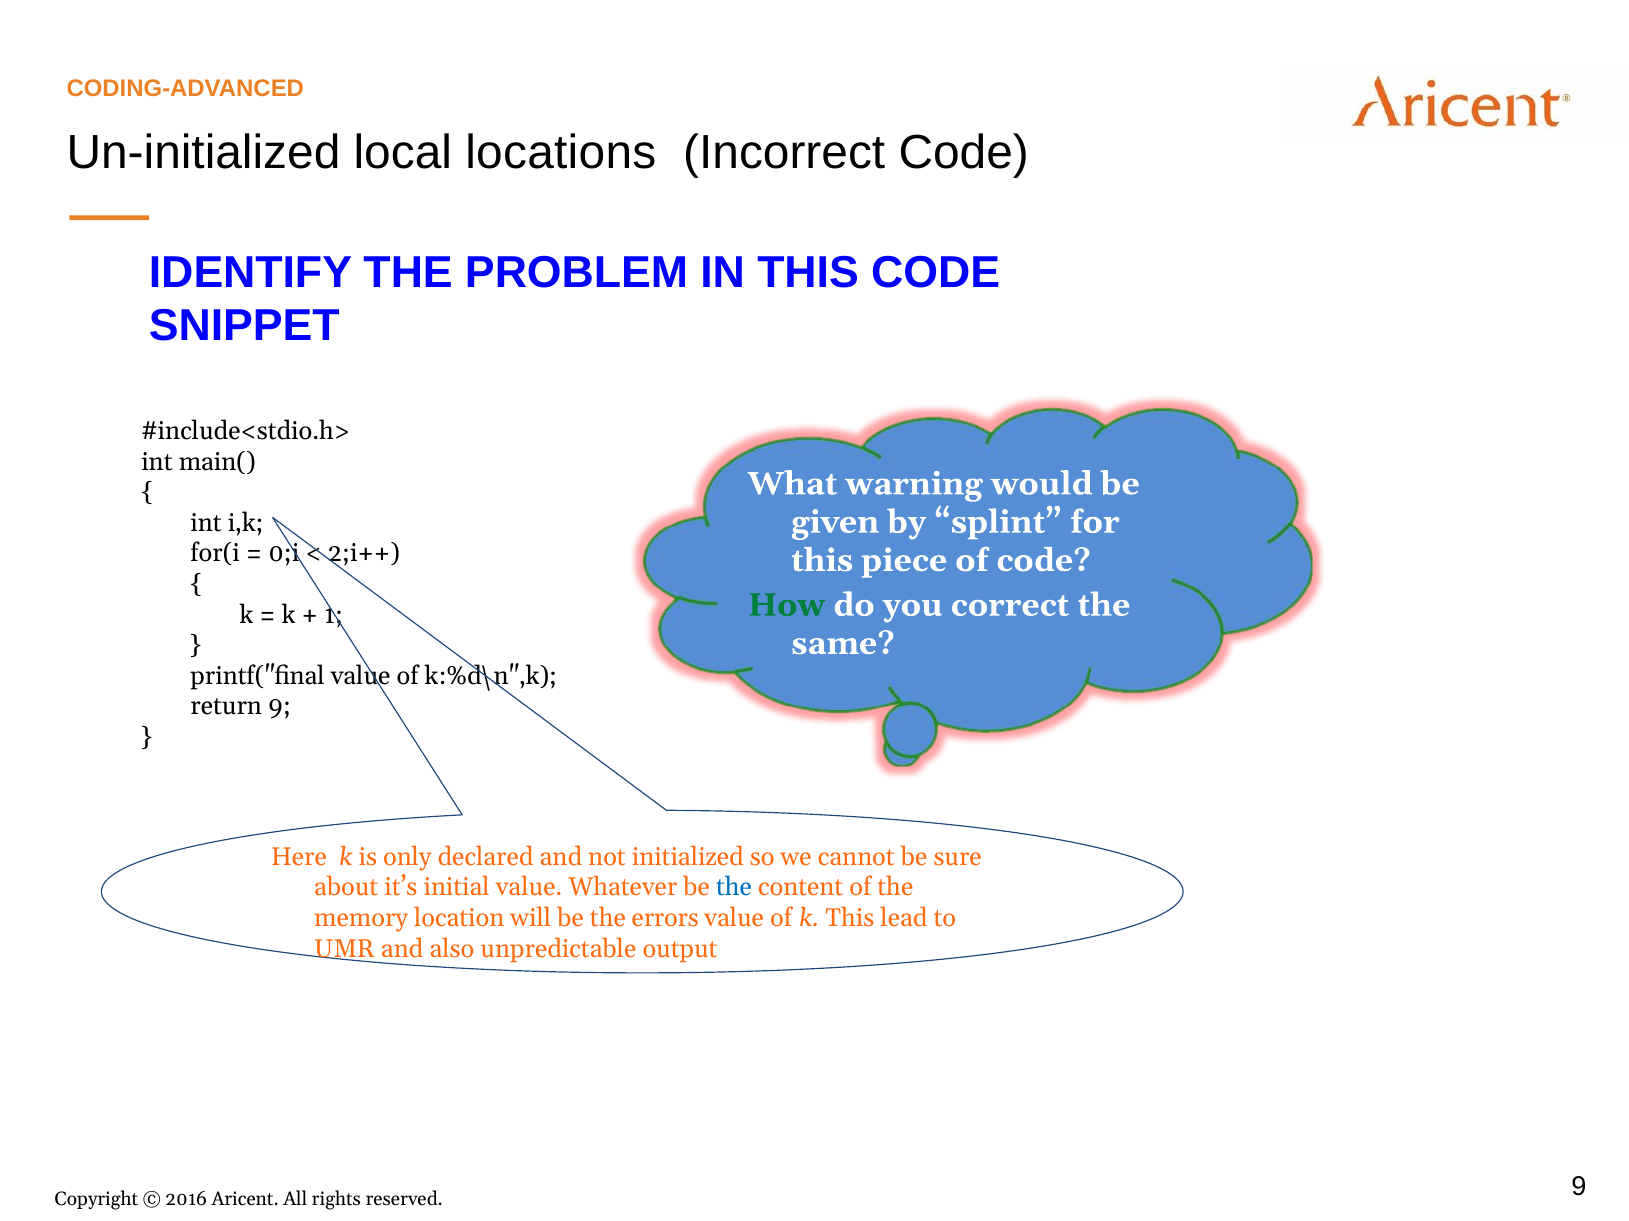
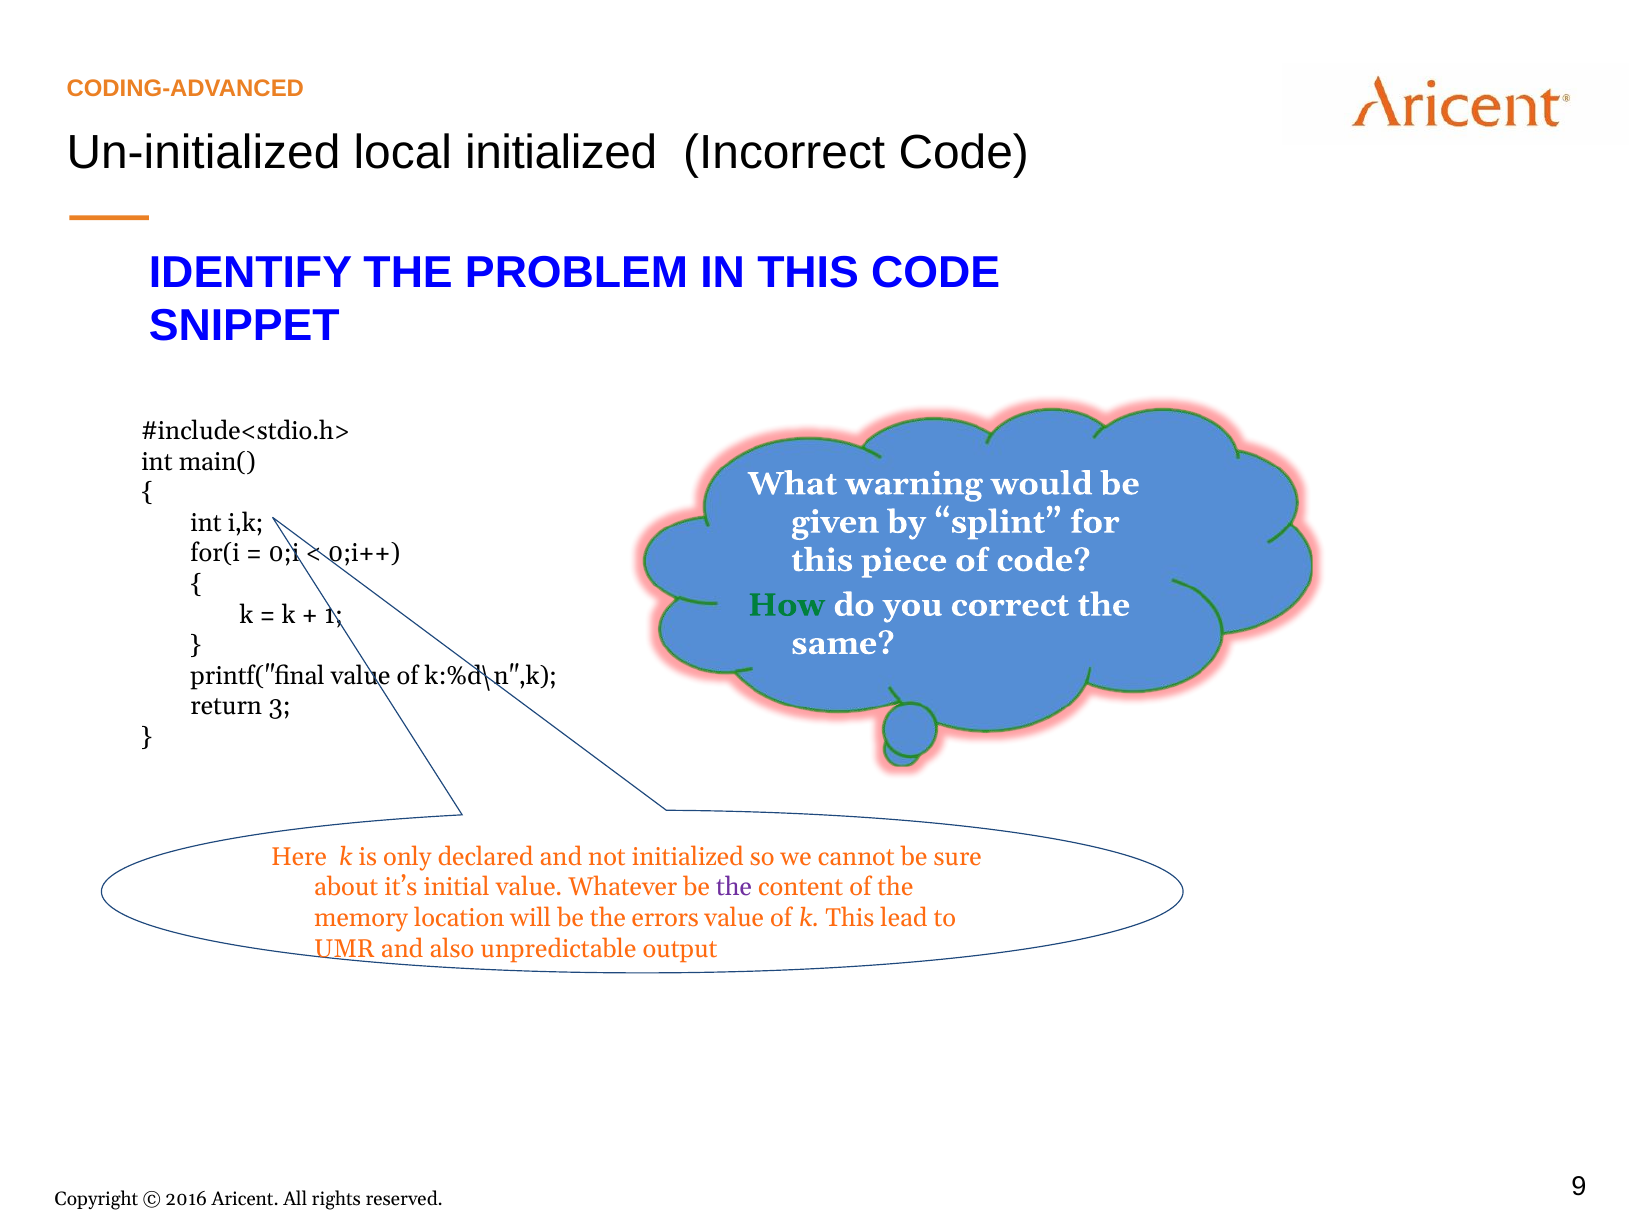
local locations: locations -> initialized (561, 153)
2;i++: 2;i++ -> 0;i++ (364, 554)
return 9: 9 -> 3 (280, 707)
the colour: blue -> purple (734, 887)
